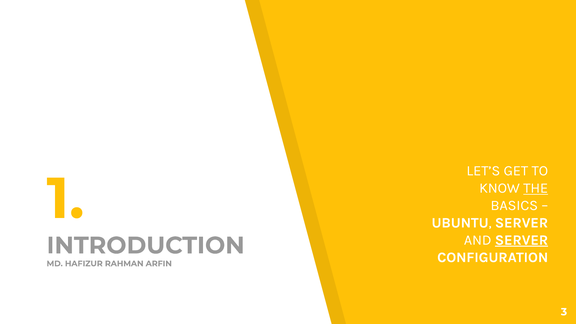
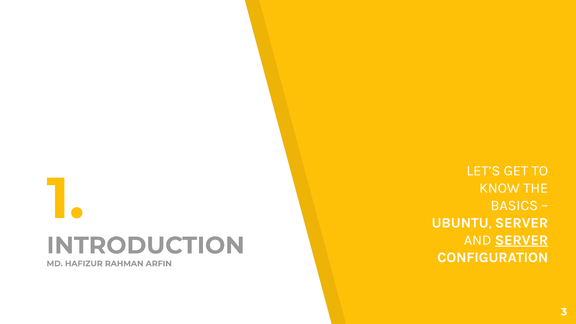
THE underline: present -> none (536, 188)
